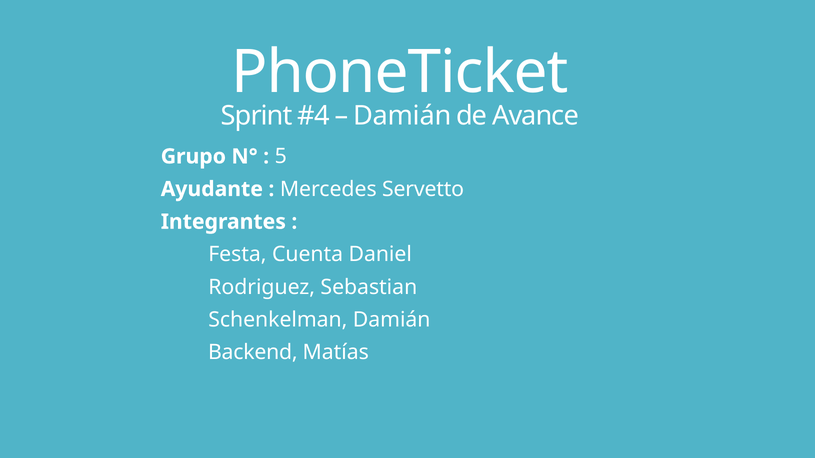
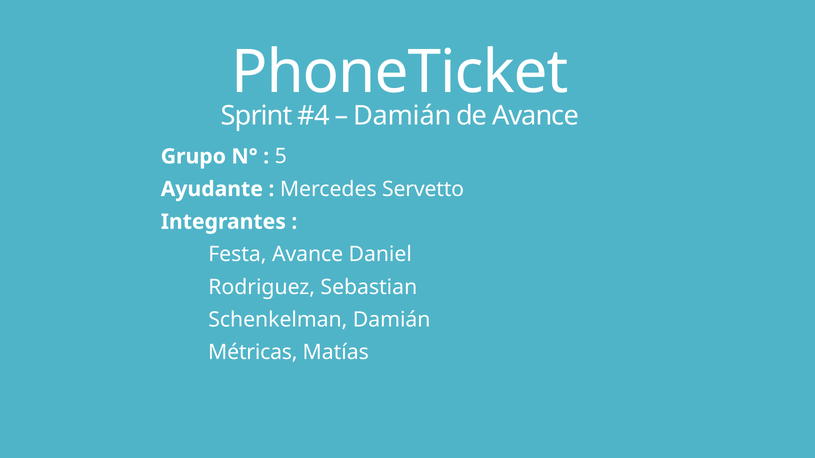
Festa Cuenta: Cuenta -> Avance (308, 255)
Backend: Backend -> Métricas (253, 353)
